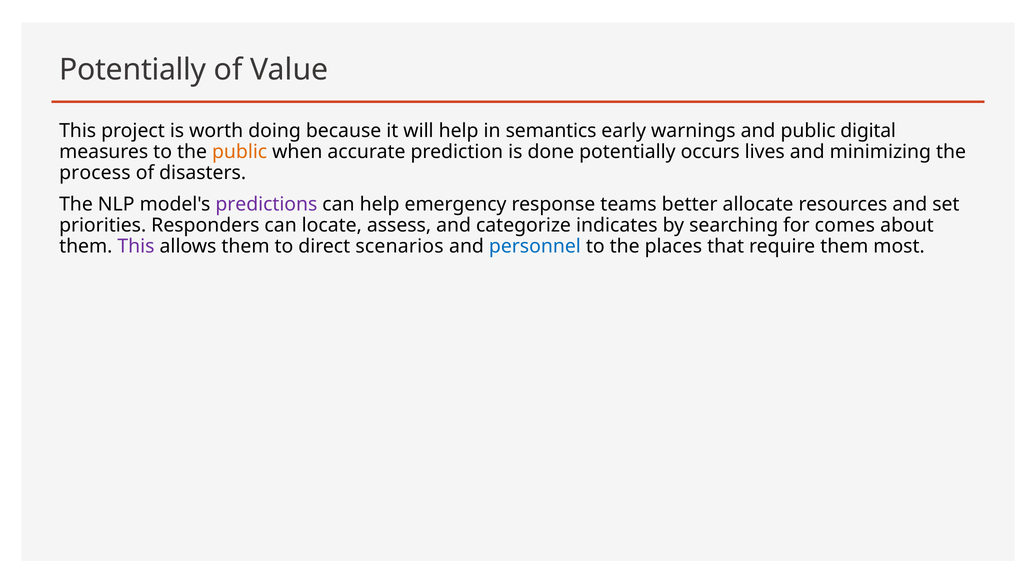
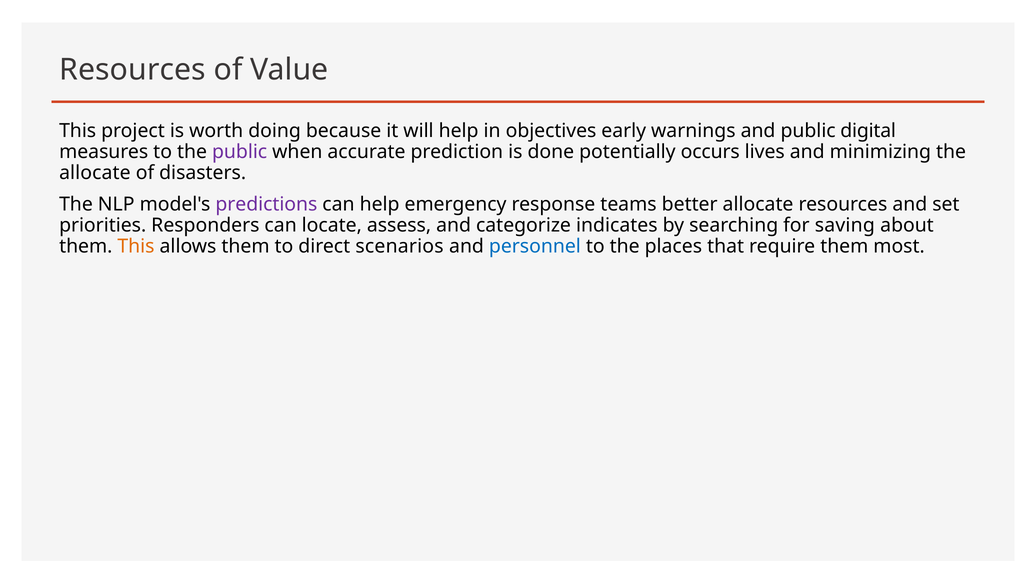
Potentially: Potentially -> Resources (133, 70)
semantics: semantics -> objectives (551, 131)
public colour: orange -> purple (240, 152)
process: process -> allocate (95, 173)
comes: comes -> saving (845, 225)
This colour: purple -> orange (136, 246)
